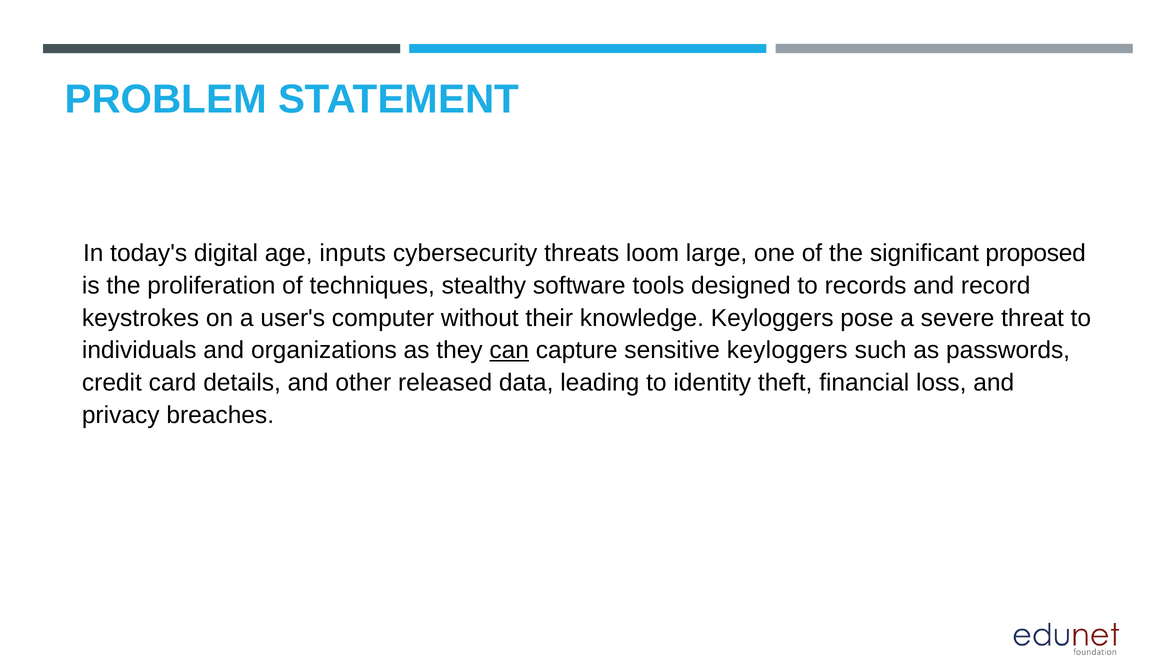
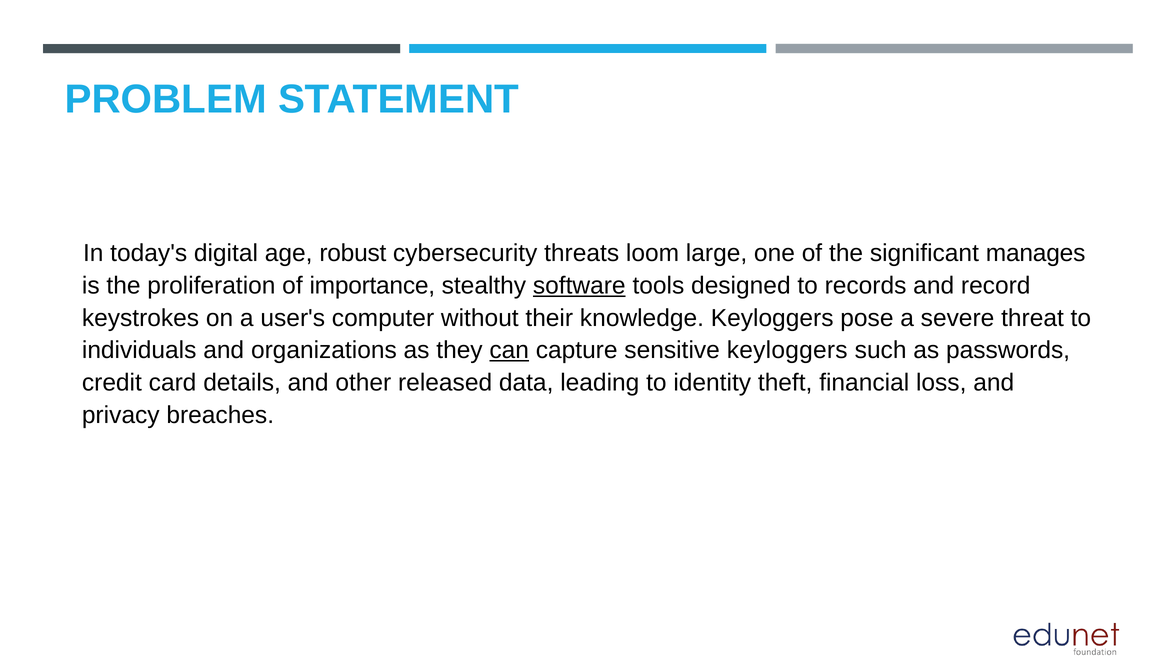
inputs: inputs -> robust (353, 253)
proposed: proposed -> manages (1036, 253)
techniques: techniques -> importance (372, 285)
software underline: none -> present (579, 285)
